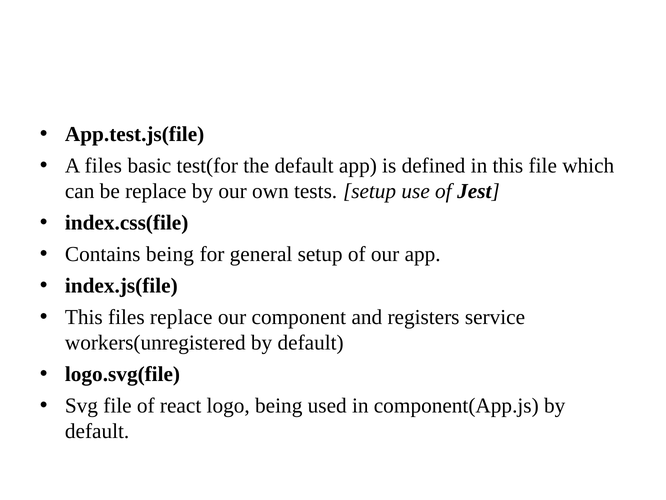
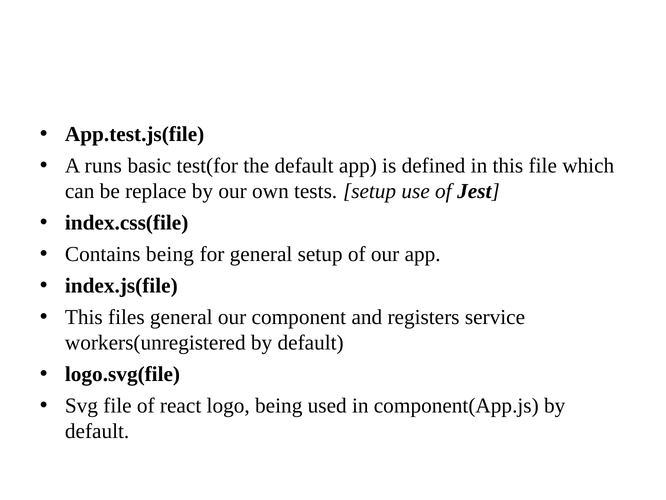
A files: files -> runs (103, 166)
files replace: replace -> general (181, 317)
